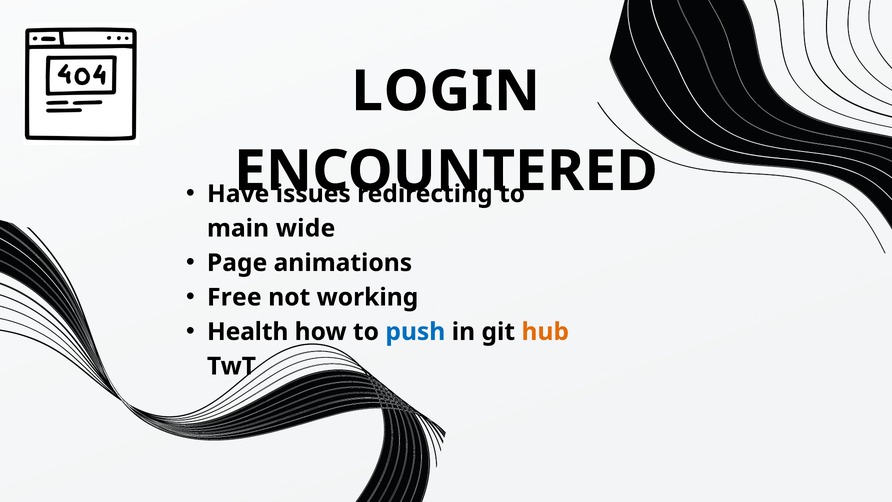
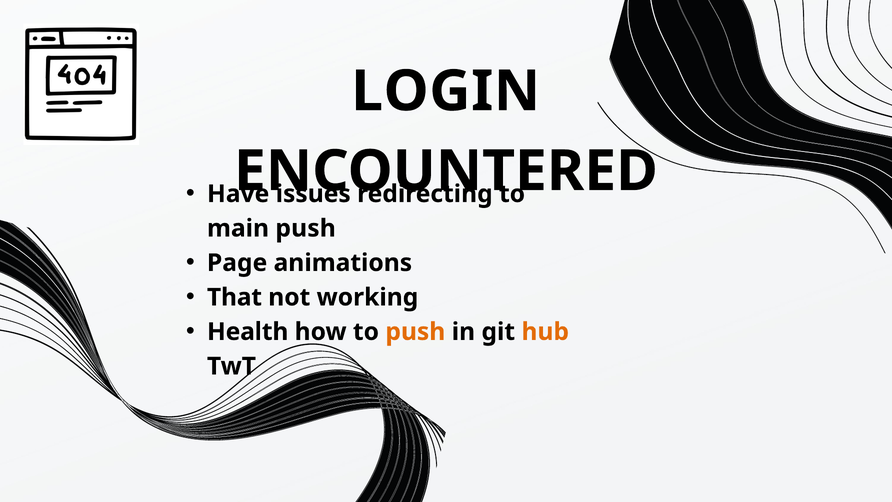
main wide: wide -> push (306, 228)
Free: Free -> That (235, 297)
push colour: blue -> orange (415, 332)
